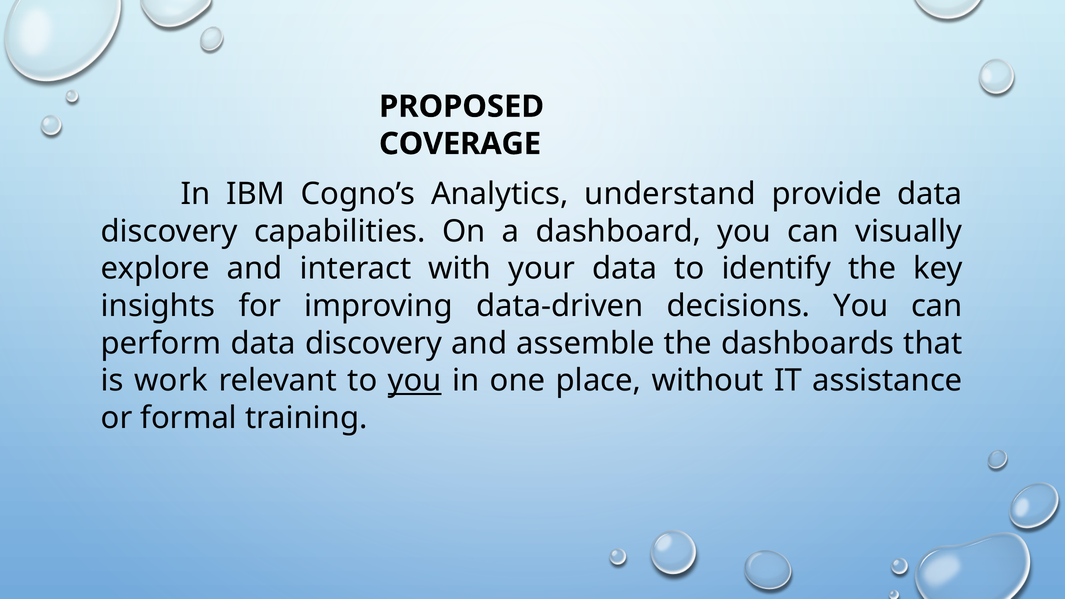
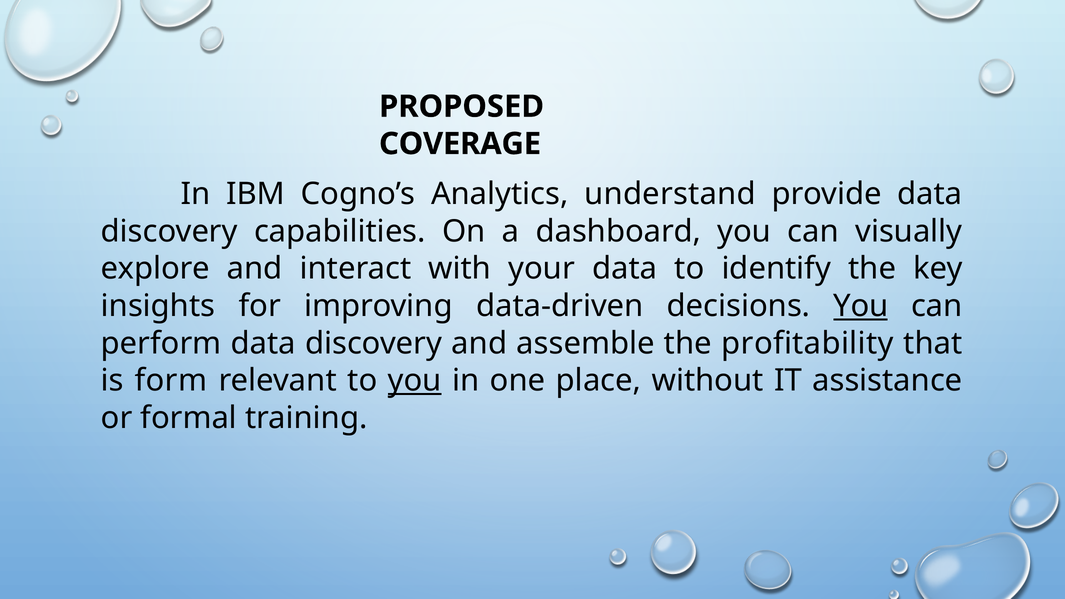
You underline: none -> present (861, 306)
dashboards: dashboards -> profitability (807, 343)
work: work -> form (171, 381)
